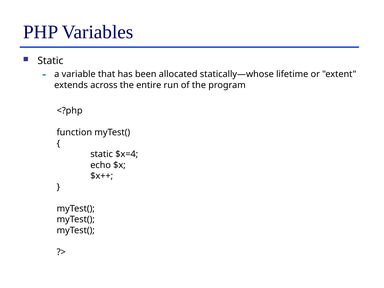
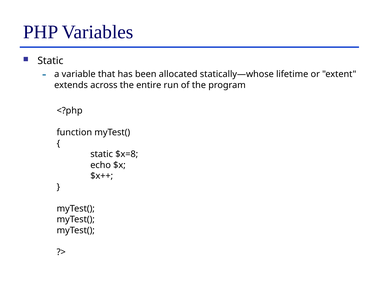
$x=4: $x=4 -> $x=8 (127, 154)
